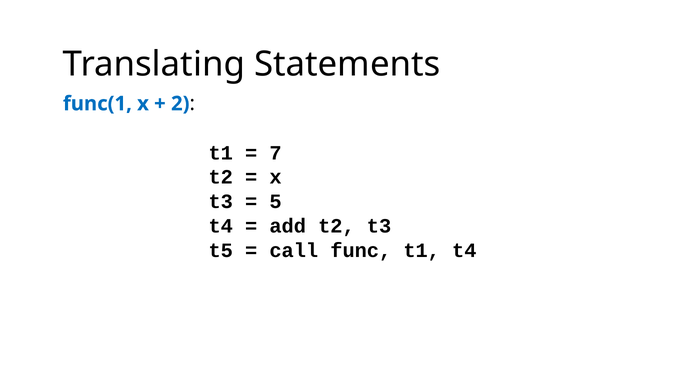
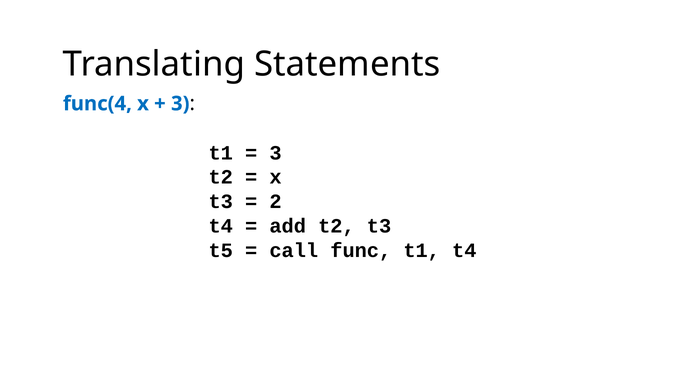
func(1: func(1 -> func(4 (97, 104)
2: 2 -> 3 (180, 104)
7: 7 -> 3 (276, 153)
5: 5 -> 2 (276, 202)
